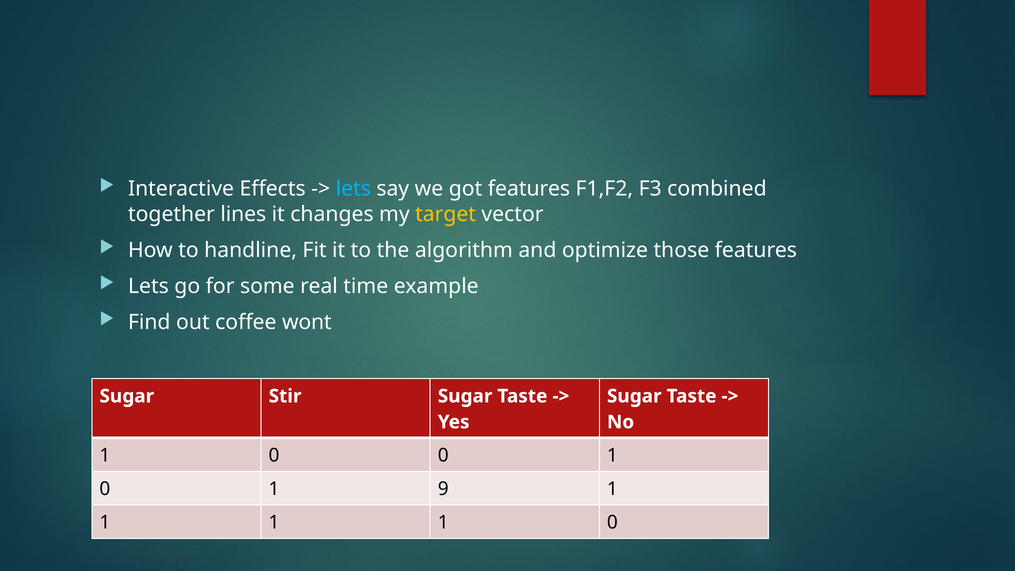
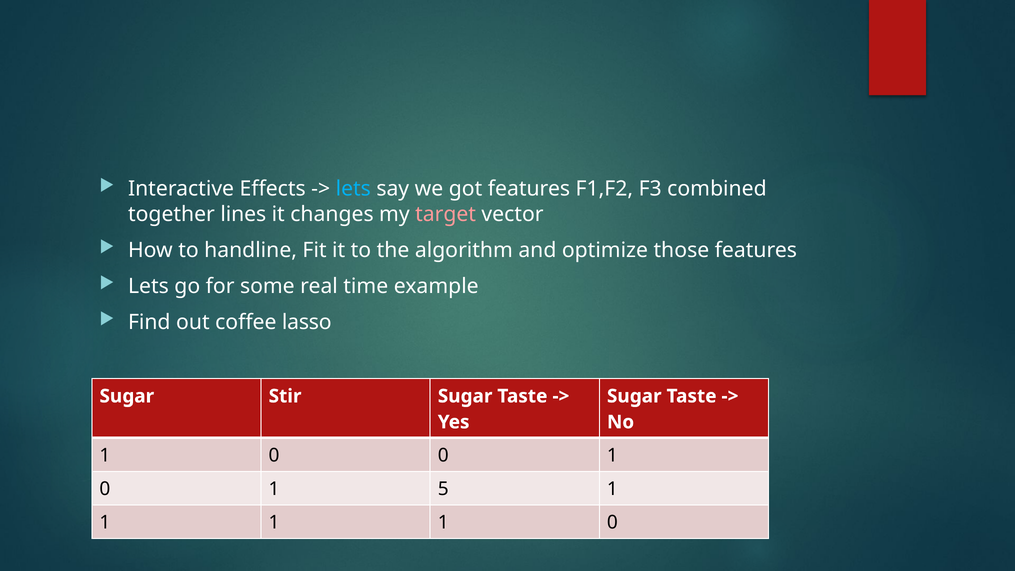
target colour: yellow -> pink (446, 214)
wont: wont -> lasso (307, 322)
9: 9 -> 5 (443, 489)
